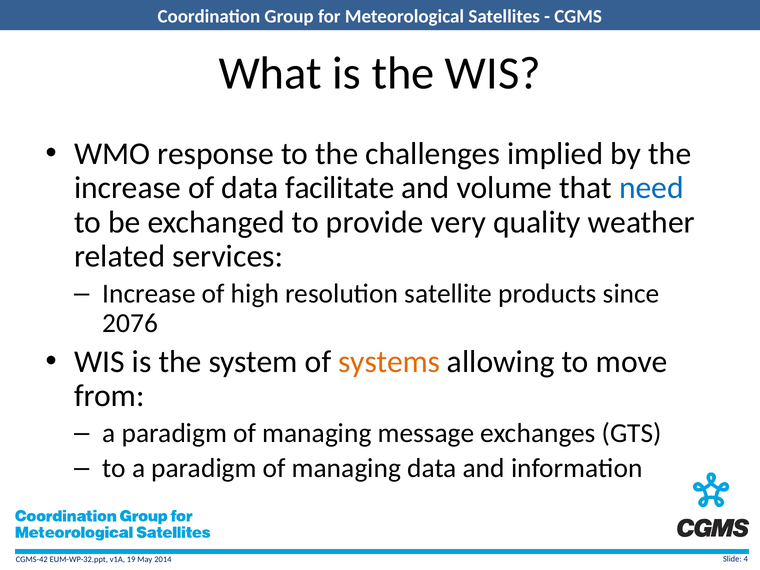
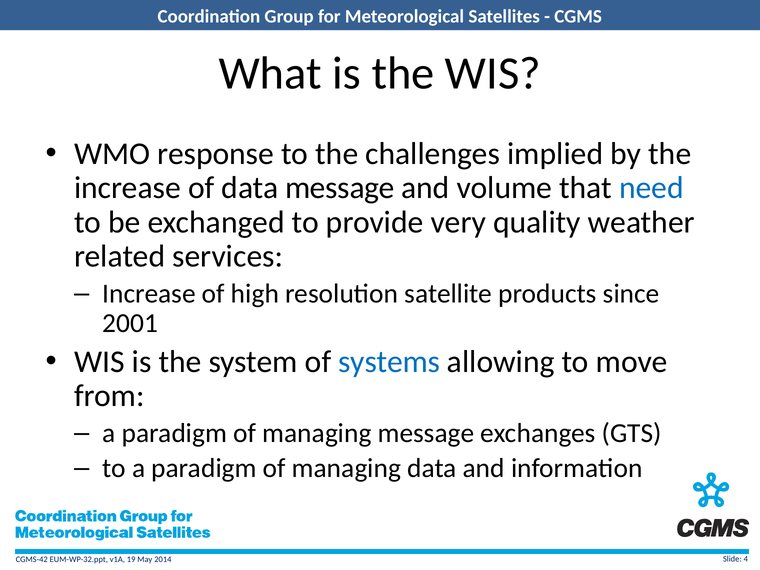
data facilitate: facilitate -> message (340, 188)
2076: 2076 -> 2001 (130, 323)
systems colour: orange -> blue (389, 362)
